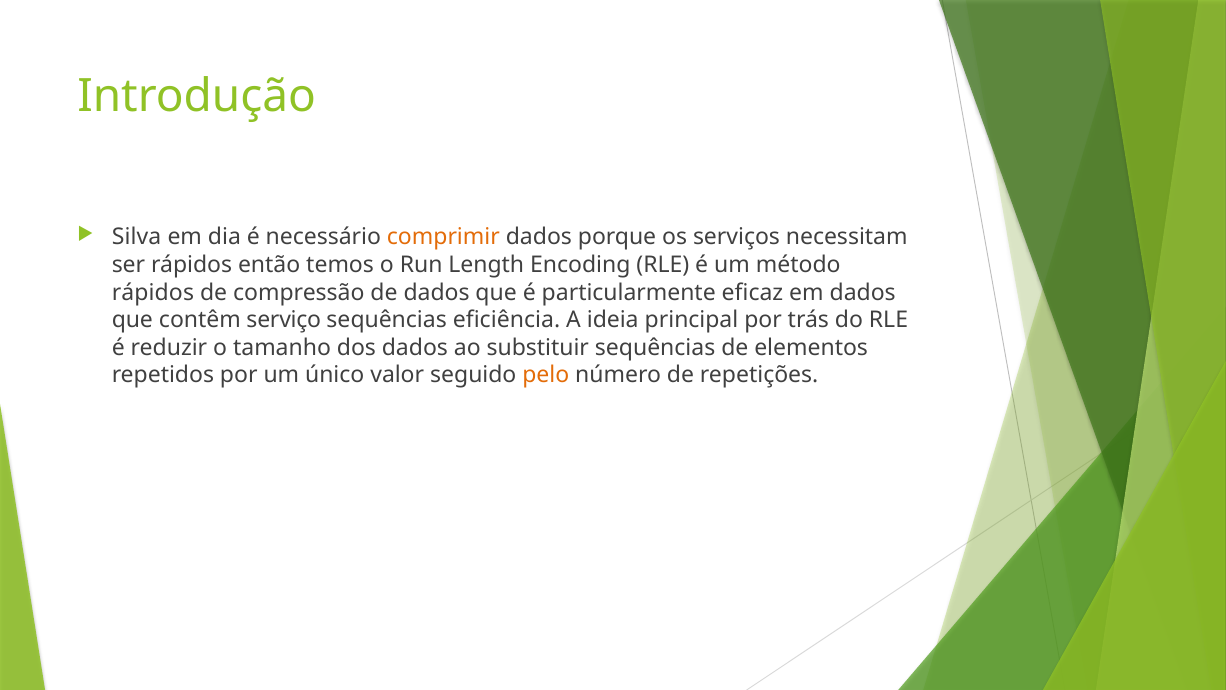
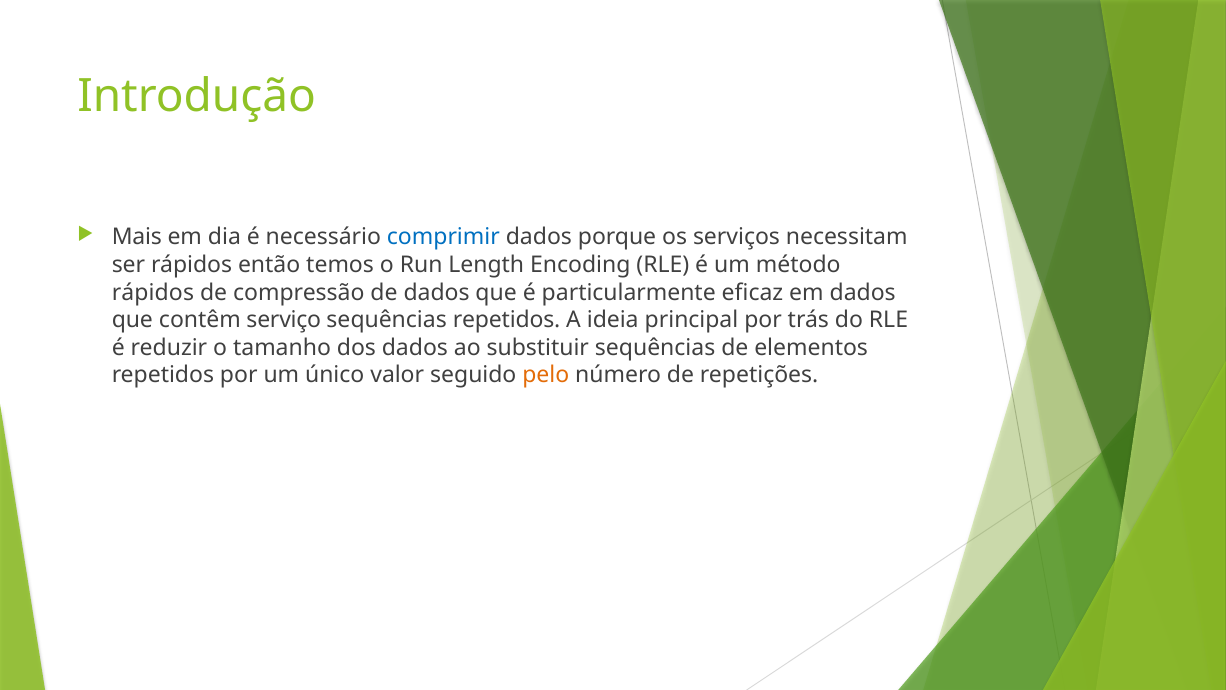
Silva: Silva -> Mais (137, 237)
comprimir colour: orange -> blue (443, 237)
sequências eficiência: eficiência -> repetidos (507, 320)
